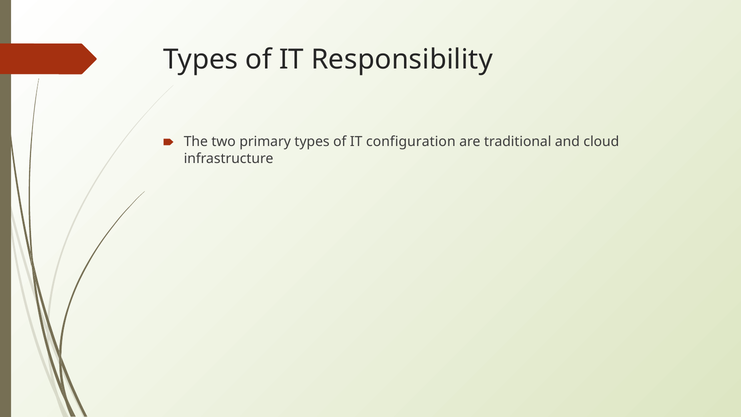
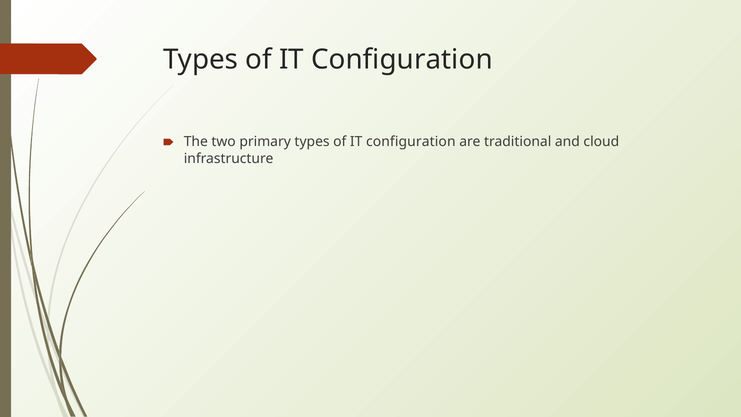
Responsibility: Responsibility -> Configuration (402, 59)
